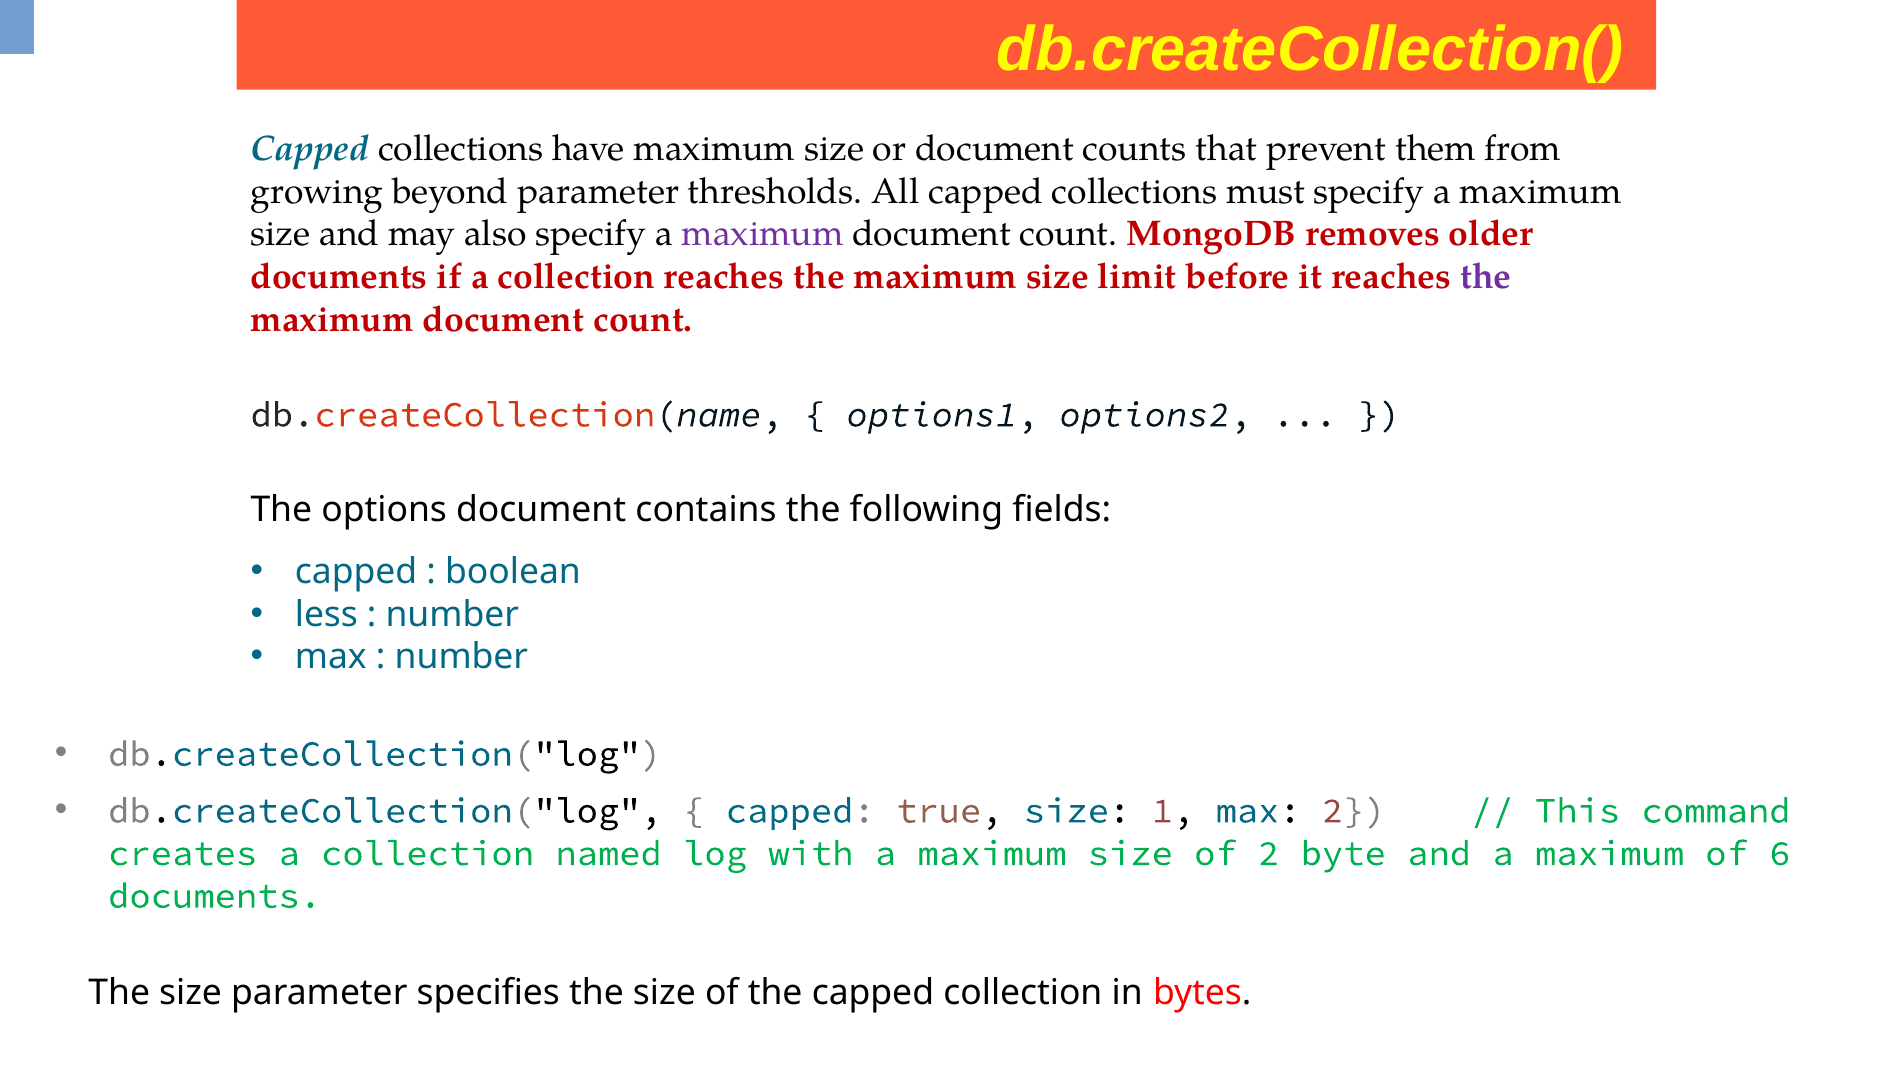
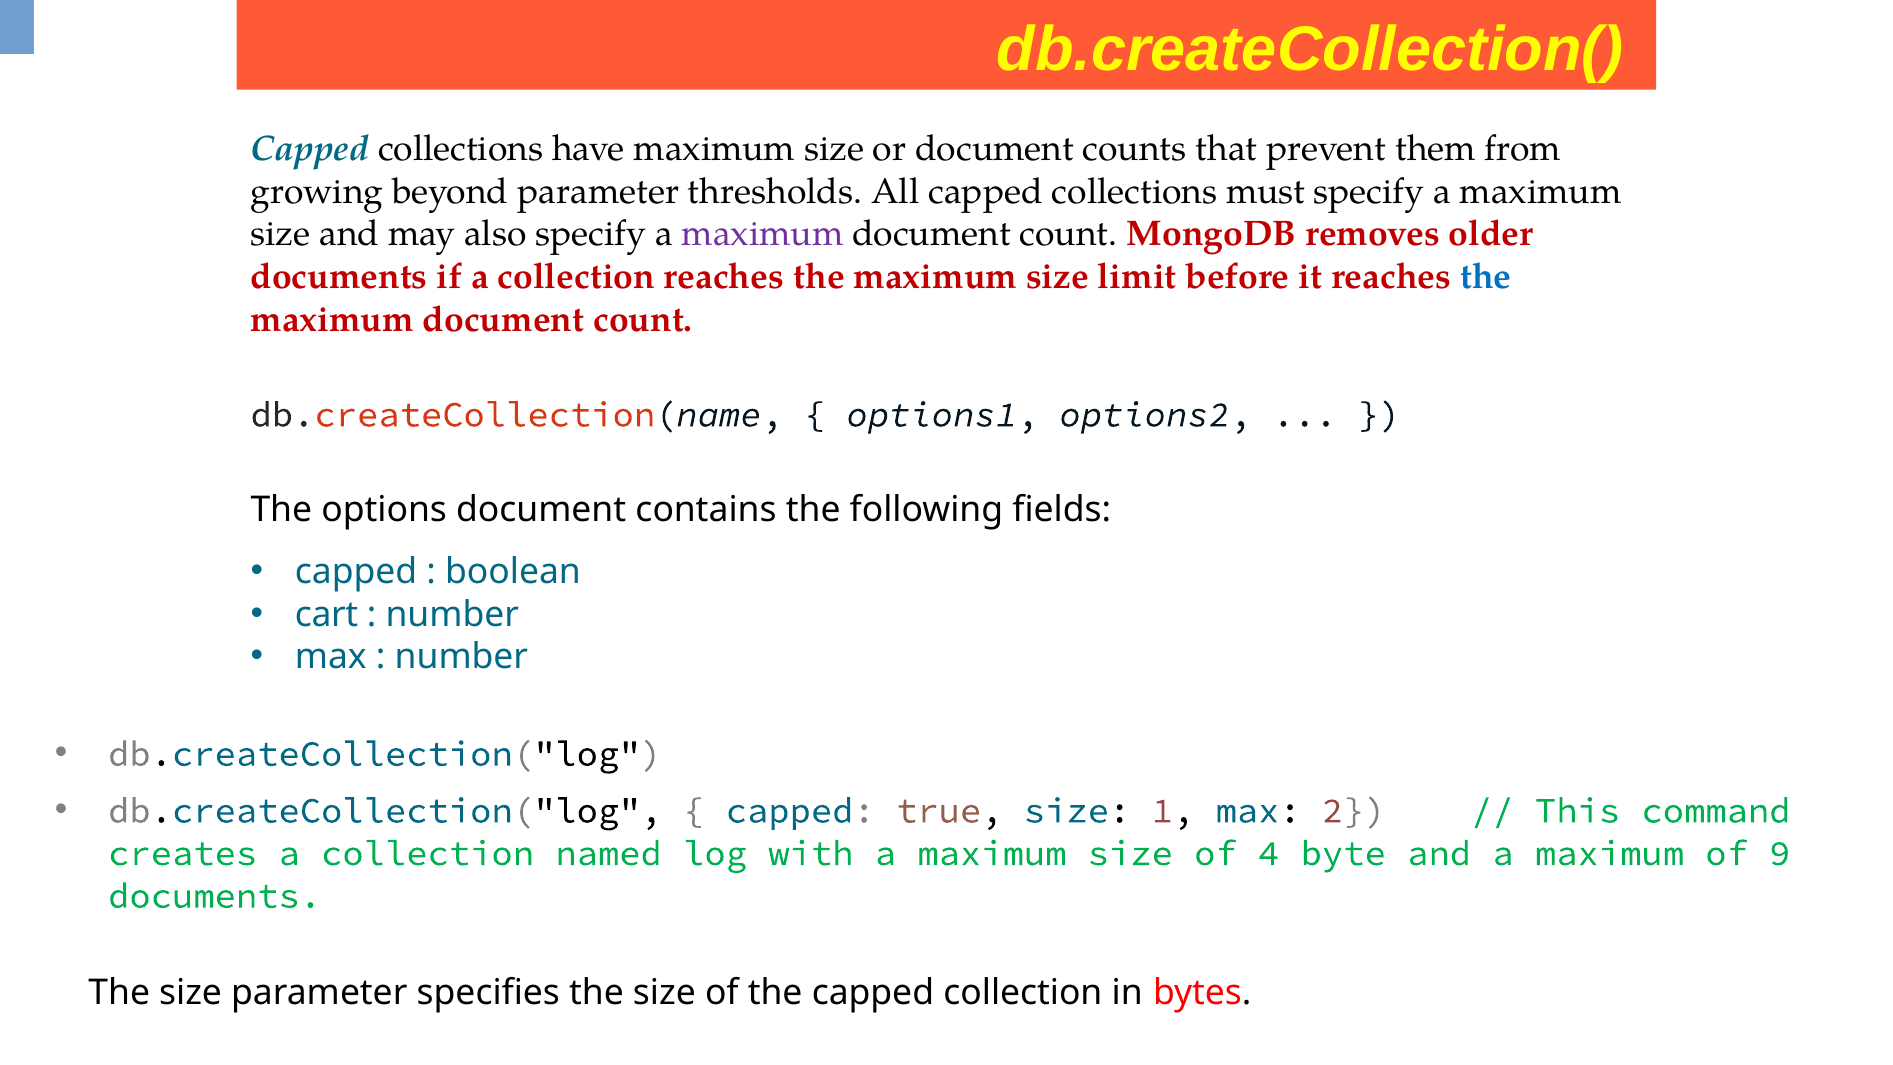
the colour: purple -> blue (1486, 277)
less: less -> cart (327, 614)
of 2: 2 -> 4 (1269, 853)
6: 6 -> 9 (1780, 853)
